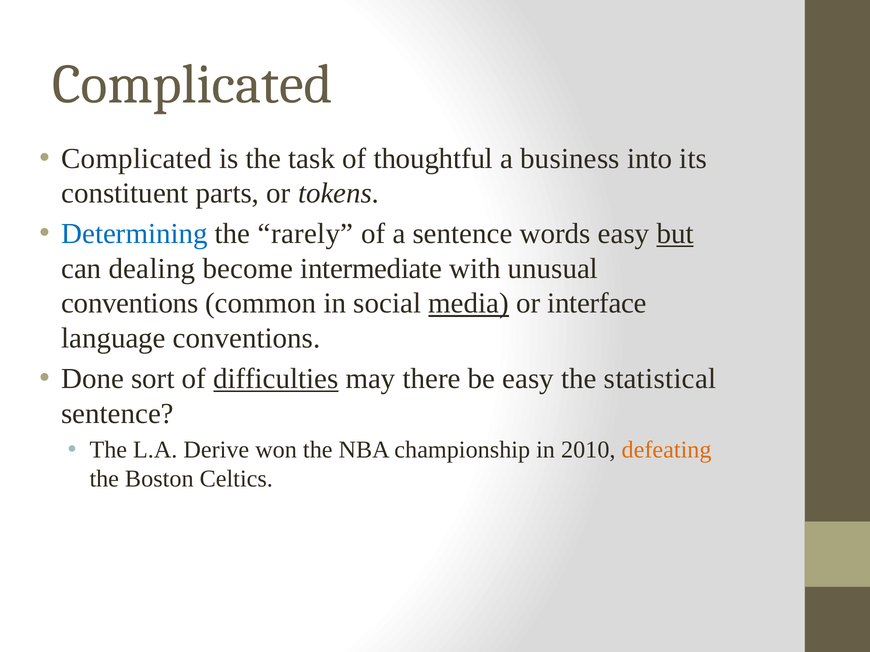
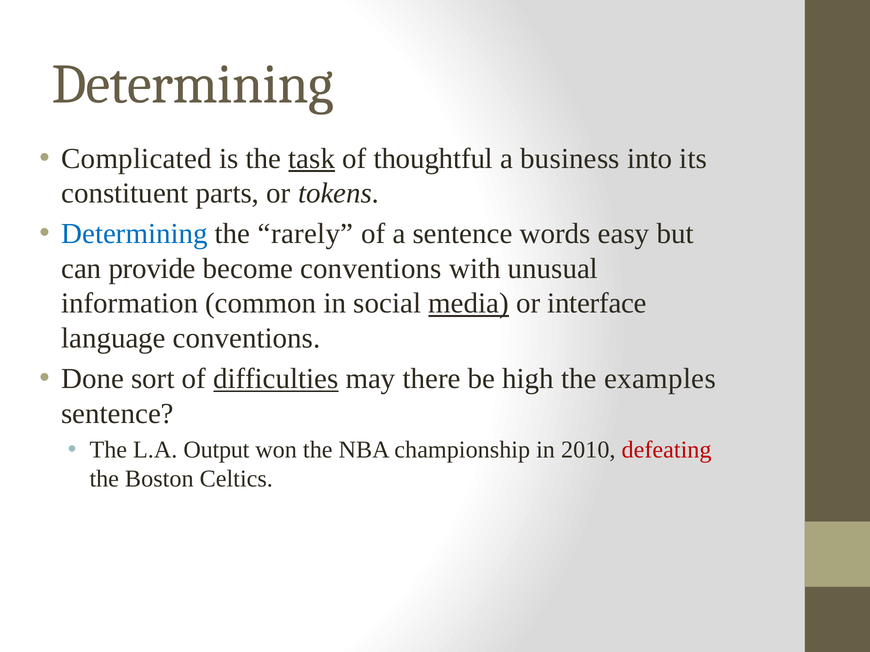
Complicated: Complicated -> Determining (193, 84)
task underline: none -> present (312, 159)
but underline: present -> none (675, 234)
dealing: dealing -> provide (152, 269)
become intermediate: intermediate -> conventions (371, 269)
conventions: conventions -> information (130, 304)
be easy: easy -> high (528, 379)
statistical: statistical -> examples (660, 379)
Derive: Derive -> Output (216, 450)
defeating colour: orange -> red (667, 450)
